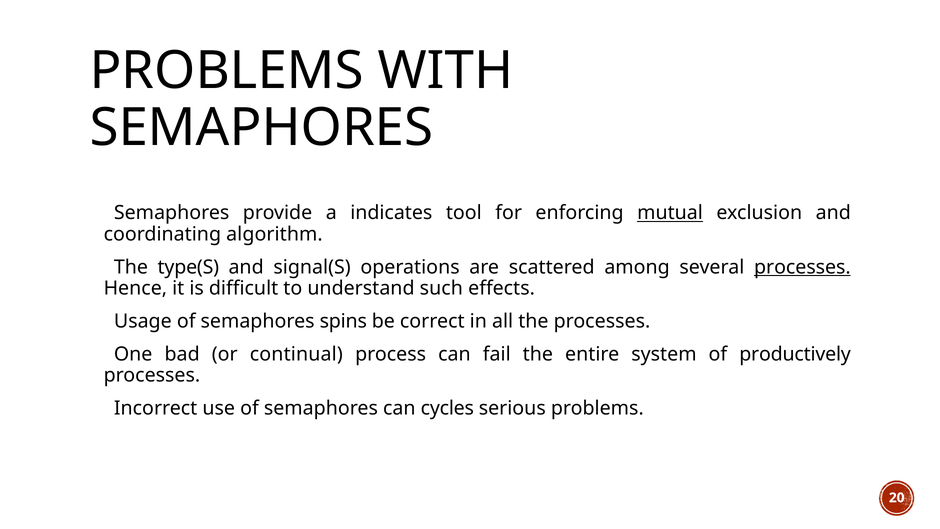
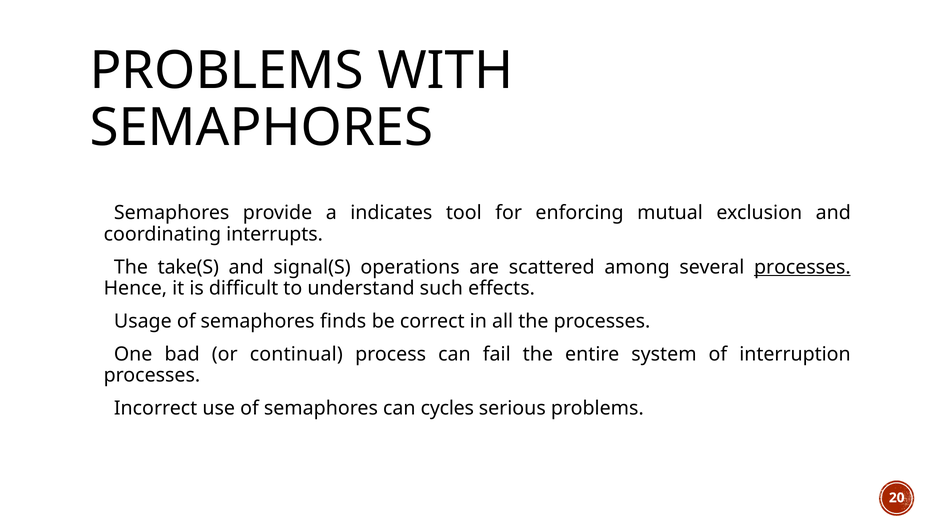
mutual underline: present -> none (670, 213)
algorithm: algorithm -> interrupts (275, 234)
type(S: type(S -> take(S (188, 267)
spins: spins -> finds (343, 321)
productively: productively -> interruption (795, 354)
